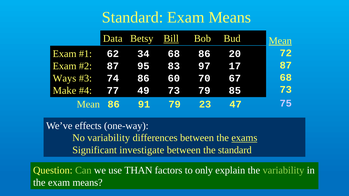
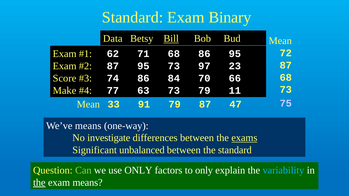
Means: Means -> Binary (230, 17)
Mean underline: present -> none (280, 41)
34: 34 -> 71 (143, 54)
86 20: 20 -> 95 (235, 54)
95 83: 83 -> 73 (174, 66)
17: 17 -> 23 (235, 66)
Ways: Ways -> Score (65, 78)
60: 60 -> 84 (174, 78)
67: 67 -> 66 (235, 78)
49: 49 -> 63 (143, 91)
85: 85 -> 11 (235, 91)
Mean 86: 86 -> 33 (114, 104)
79 23: 23 -> 87 (205, 104)
We’ve effects: effects -> means (88, 126)
No variability: variability -> investigate (109, 138)
investigate: investigate -> unbalanced (142, 150)
use THAN: THAN -> ONLY (138, 171)
variability colour: light green -> light blue (283, 171)
the underline: none -> present (39, 183)
